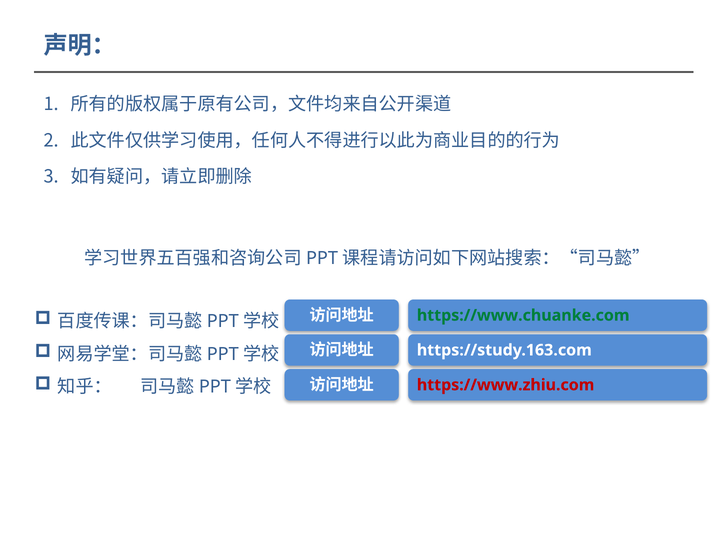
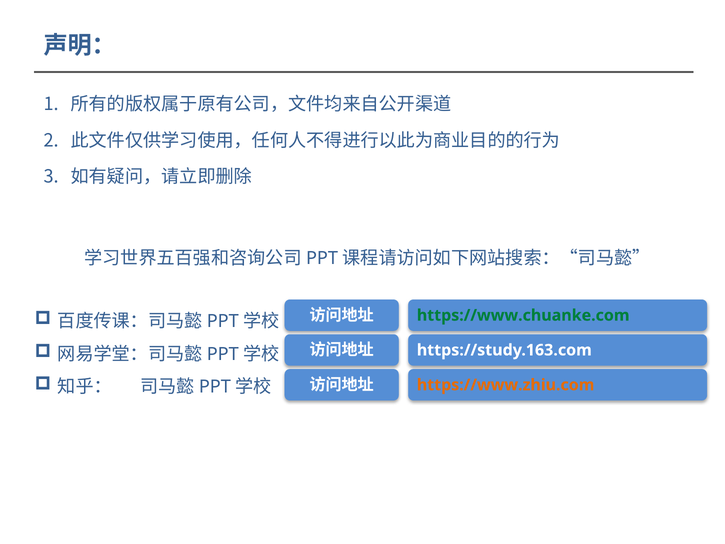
https://www.zhiu.com colour: red -> orange (506, 385)
